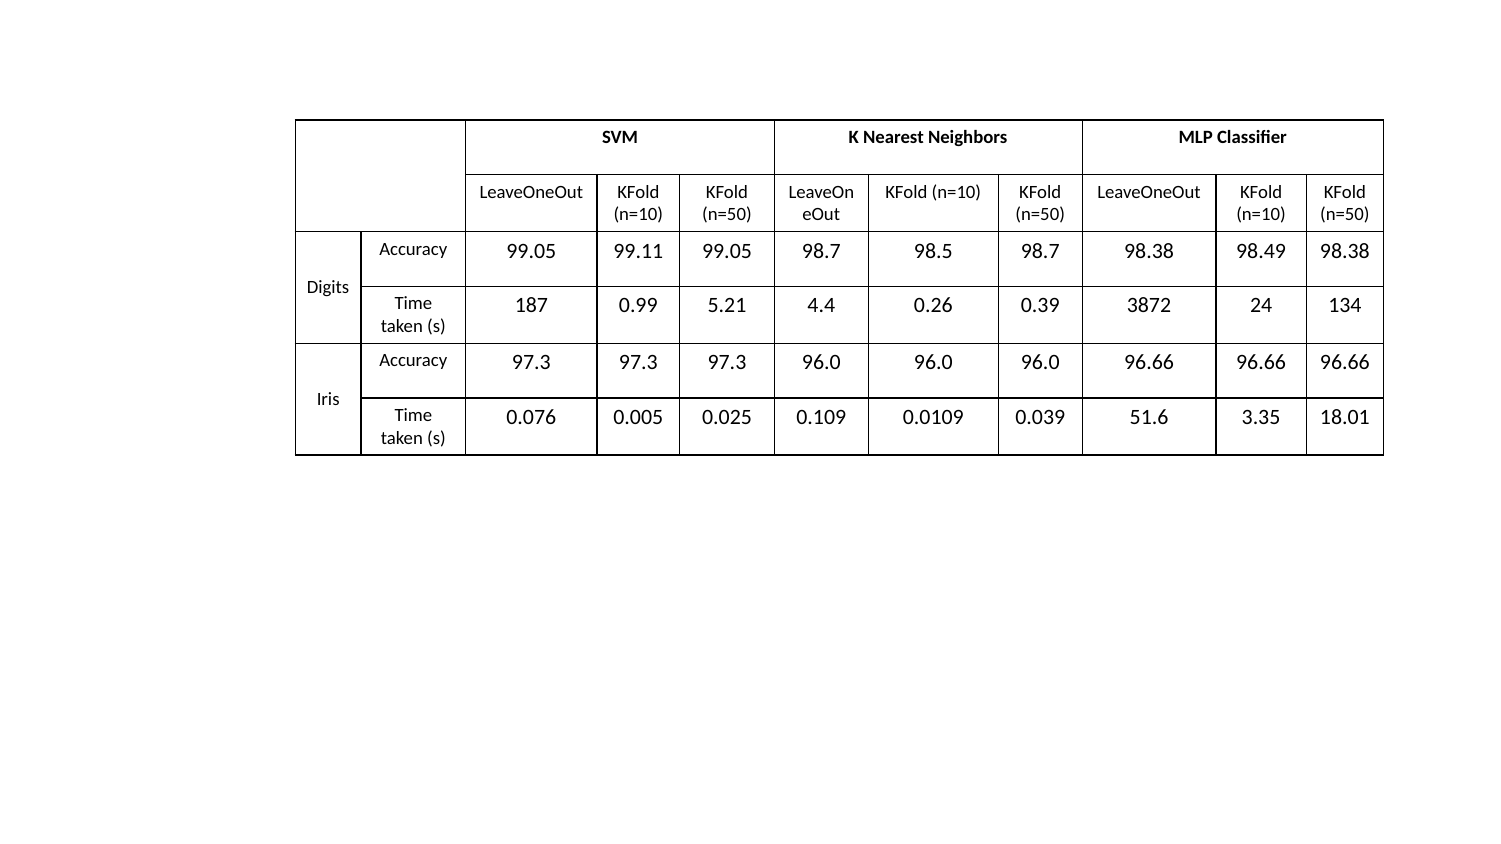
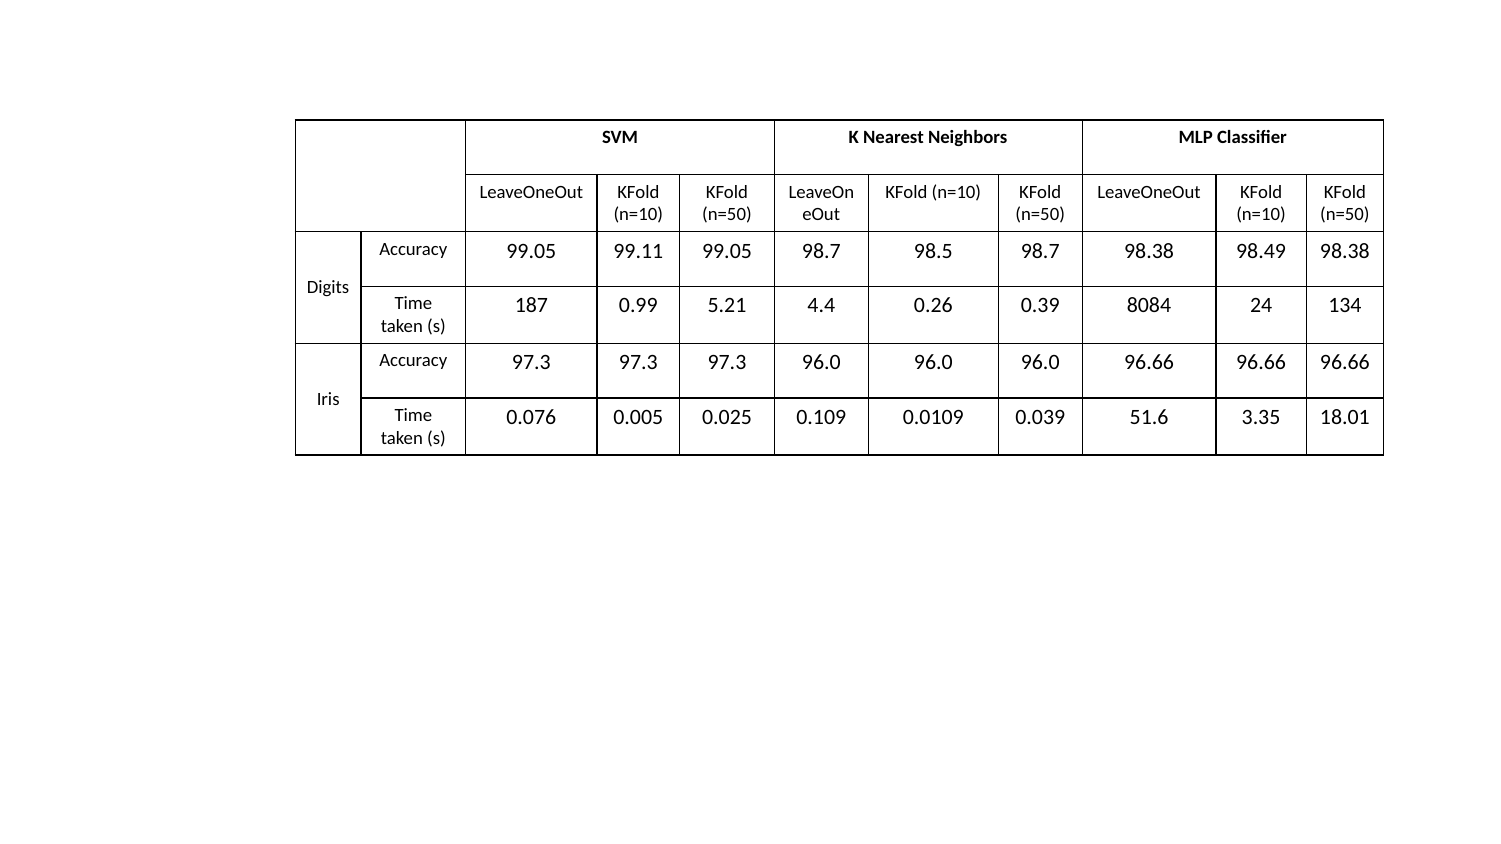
3872: 3872 -> 8084 (1149, 306)
